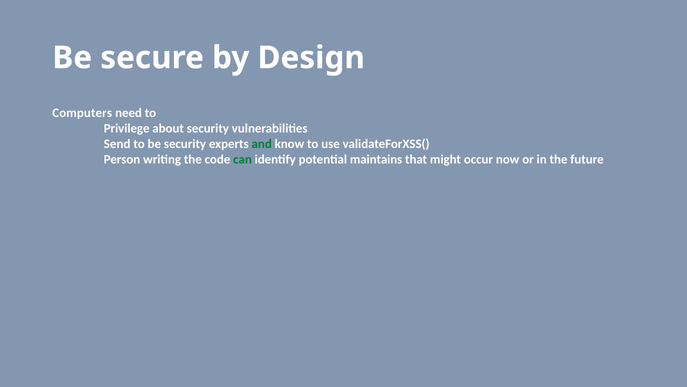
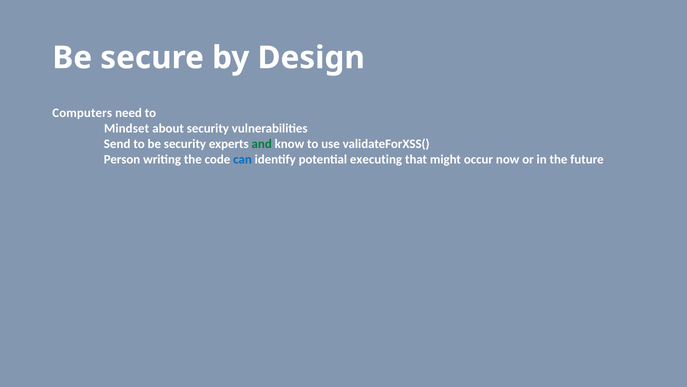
Privilege: Privilege -> Mindset (127, 128)
can colour: green -> blue (242, 159)
maintains: maintains -> executing (376, 159)
